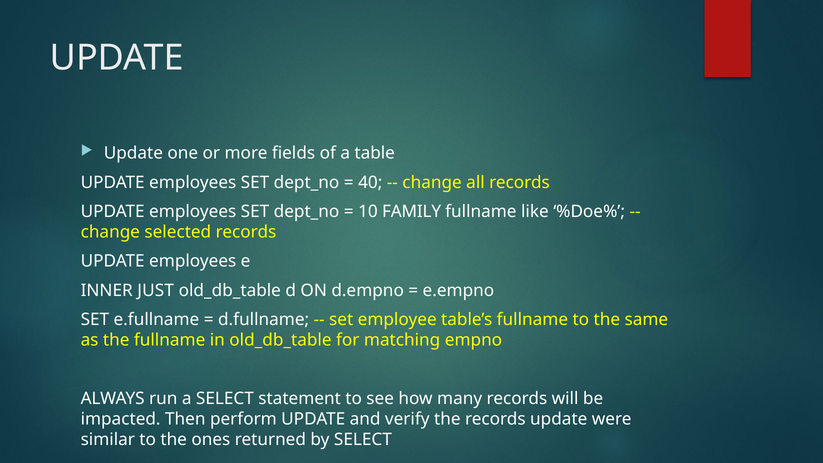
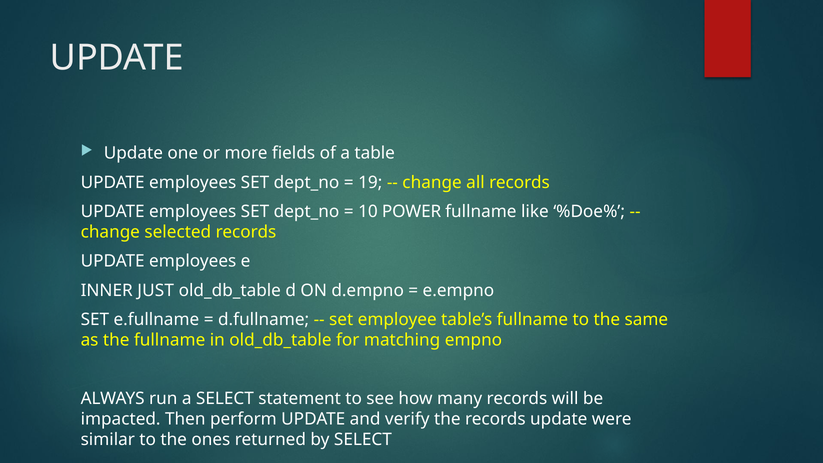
40: 40 -> 19 (370, 182)
FAMILY: FAMILY -> POWER (412, 211)
